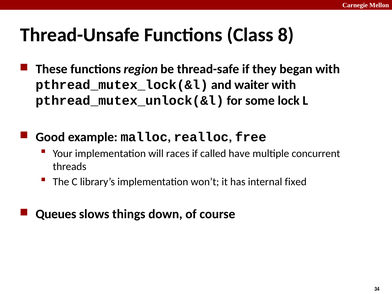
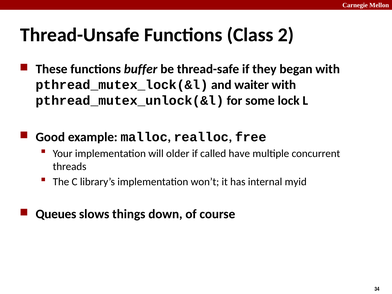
8: 8 -> 2 (286, 35)
region: region -> buffer (141, 69)
races: races -> older (178, 153)
fixed: fixed -> myid (296, 182)
